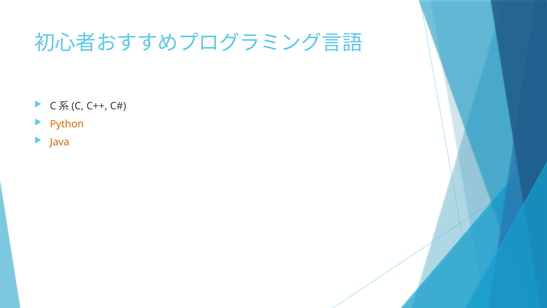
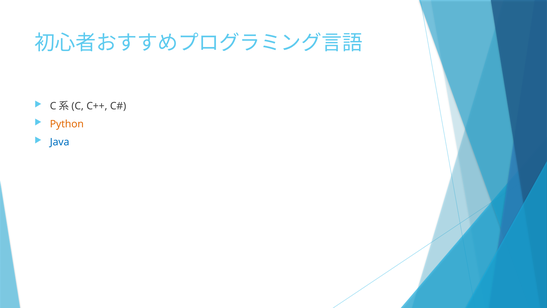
Java colour: orange -> blue (60, 142)
